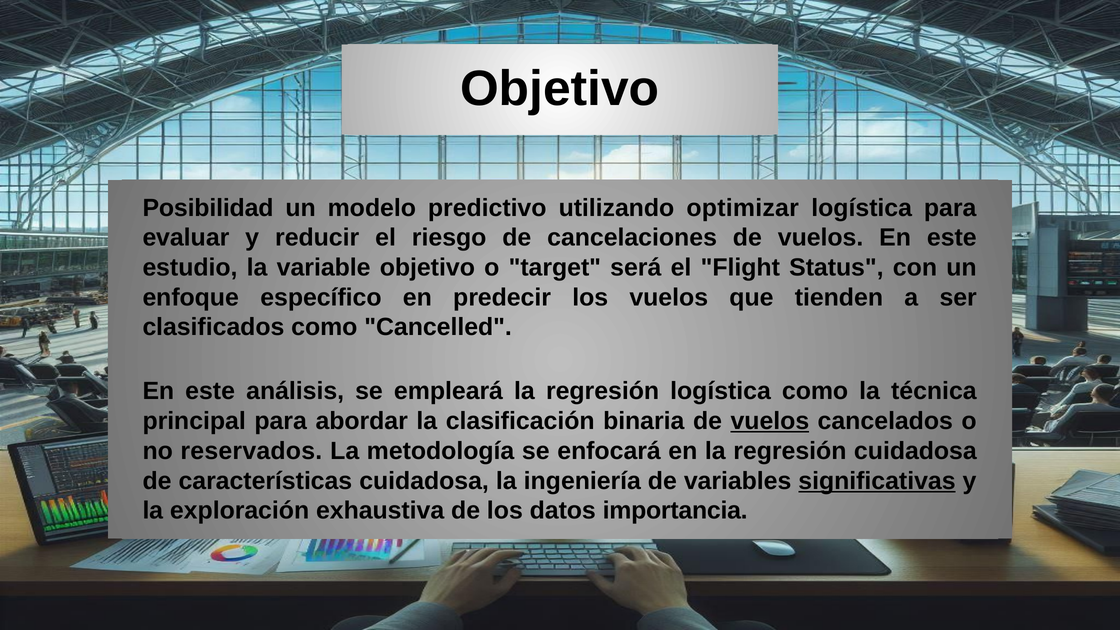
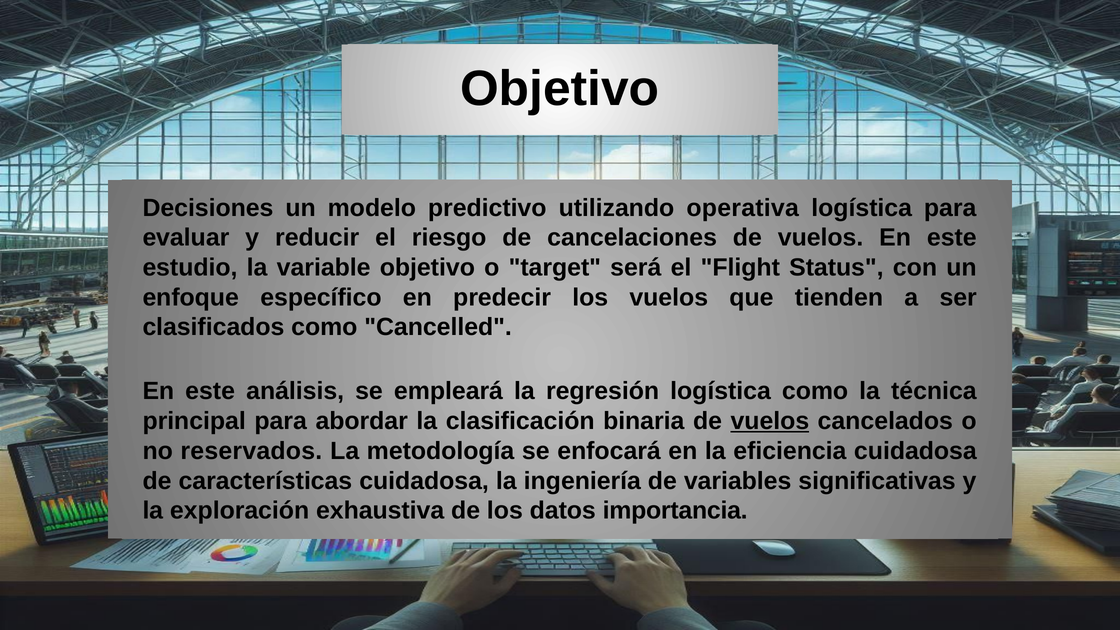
Posibilidad: Posibilidad -> Decisiones (208, 208)
optimizar: optimizar -> operativa (743, 208)
en la regresión: regresión -> eficiencia (790, 451)
significativas underline: present -> none (877, 481)
